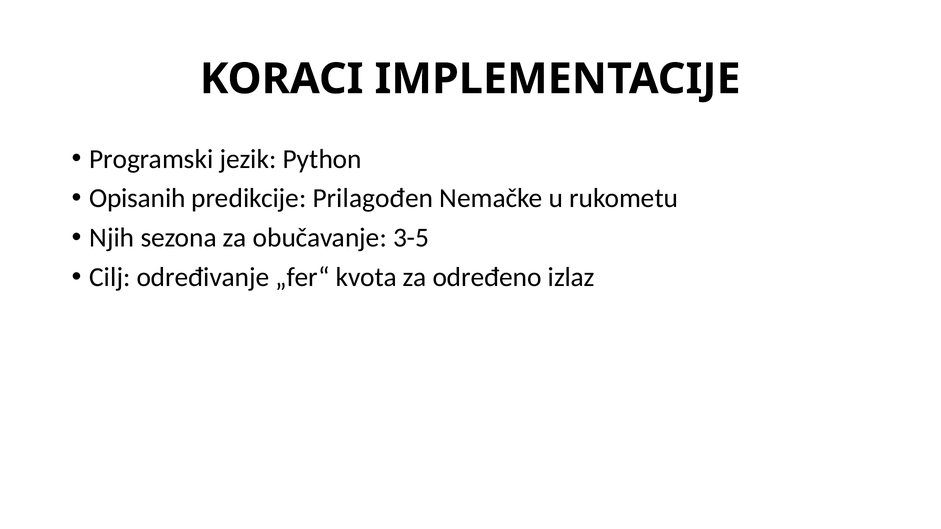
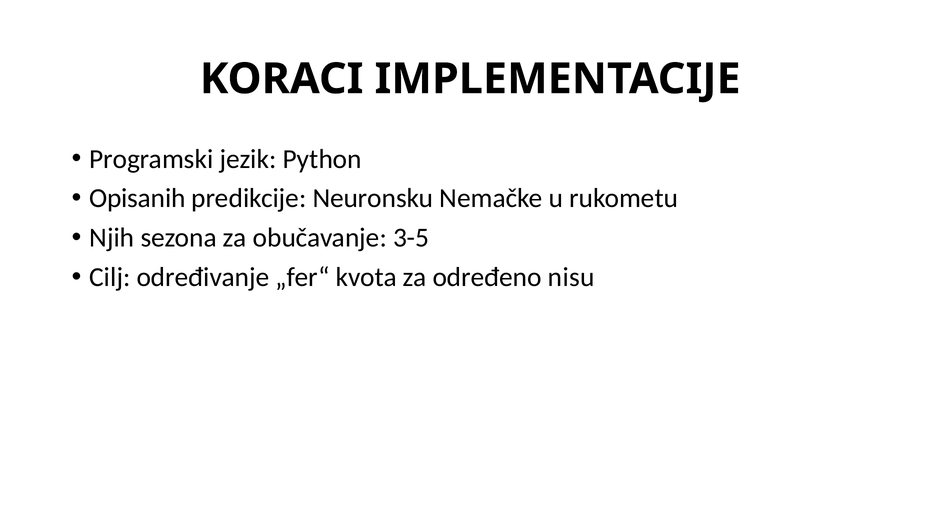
Prilagođen: Prilagođen -> Neuronsku (373, 199)
izlaz: izlaz -> nisu (571, 277)
